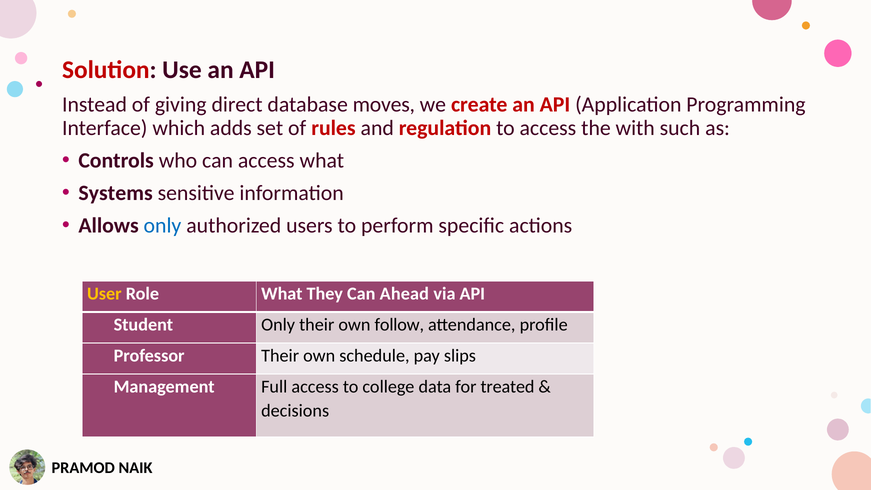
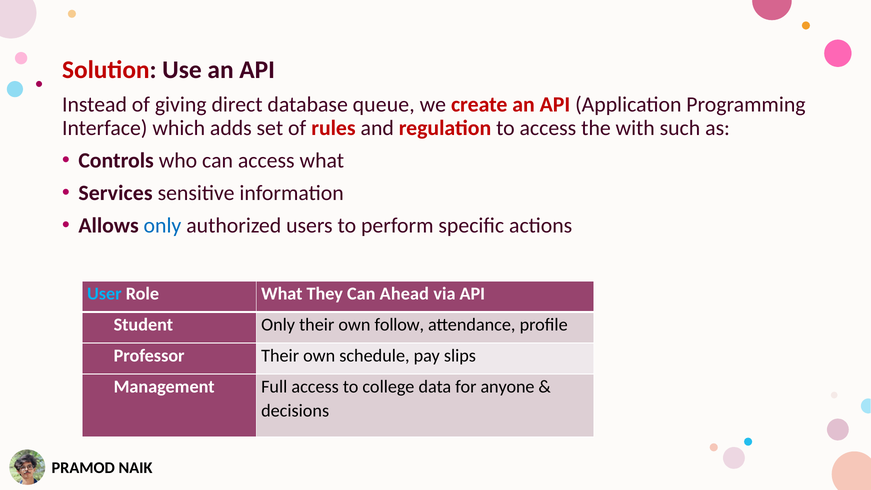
moves: moves -> queue (384, 104)
Systems: Systems -> Services (115, 193)
User colour: yellow -> light blue (104, 294)
treated: treated -> anyone (508, 387)
